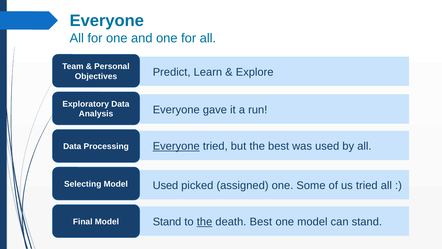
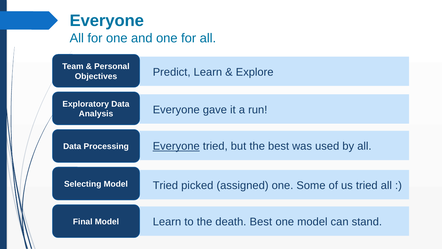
Used: Used -> Tried (165, 185)
Stand: Stand -> Learn (167, 222)
the underline: present -> none (205, 222)
